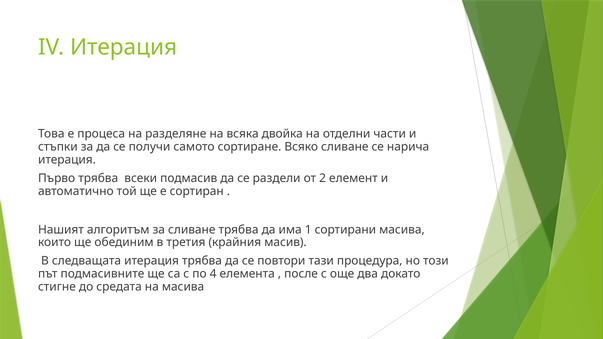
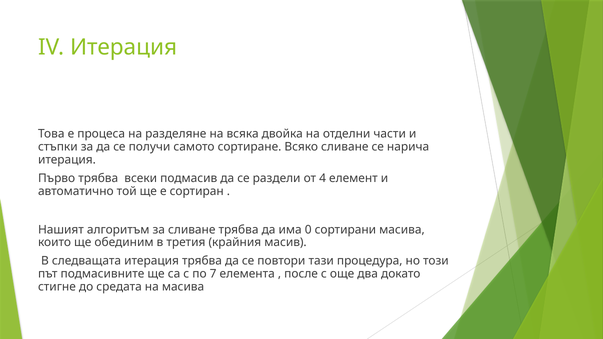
2: 2 -> 4 (323, 178)
1: 1 -> 0 (308, 230)
4: 4 -> 7 (213, 274)
